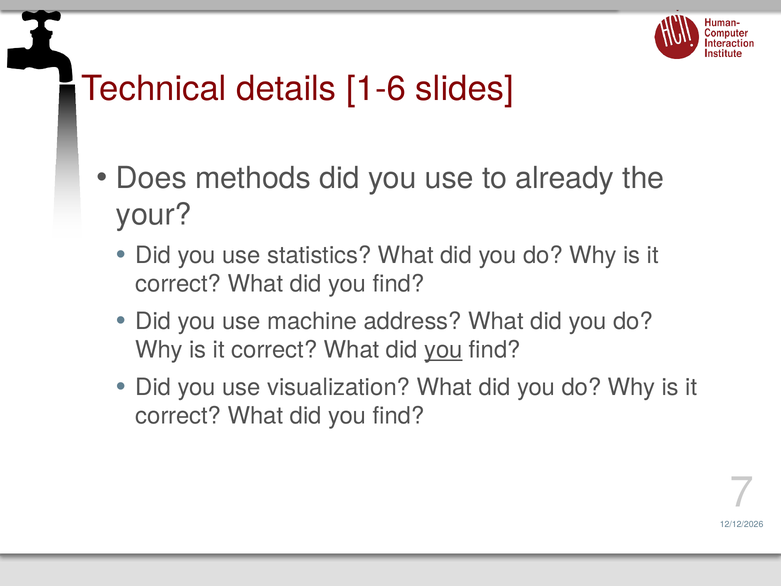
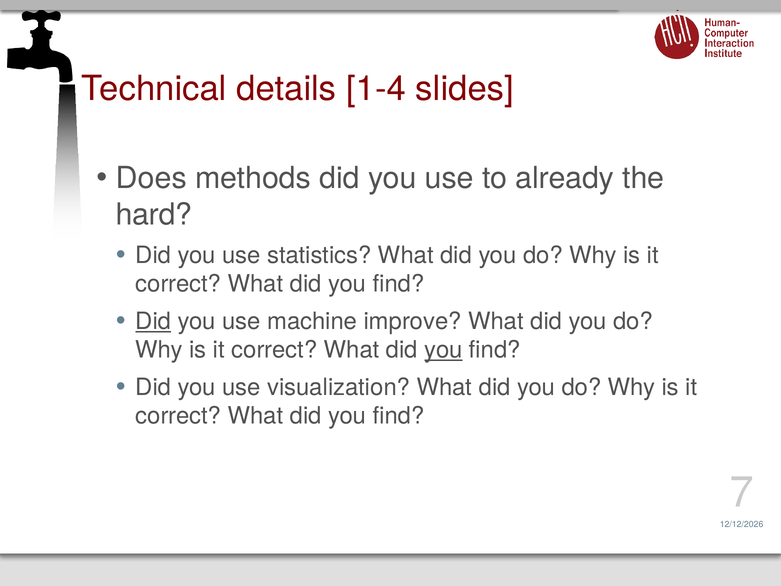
1-6: 1-6 -> 1-4 (376, 89)
your: your -> hard (154, 215)
Did underline: none -> present (153, 321)
address: address -> improve (413, 321)
